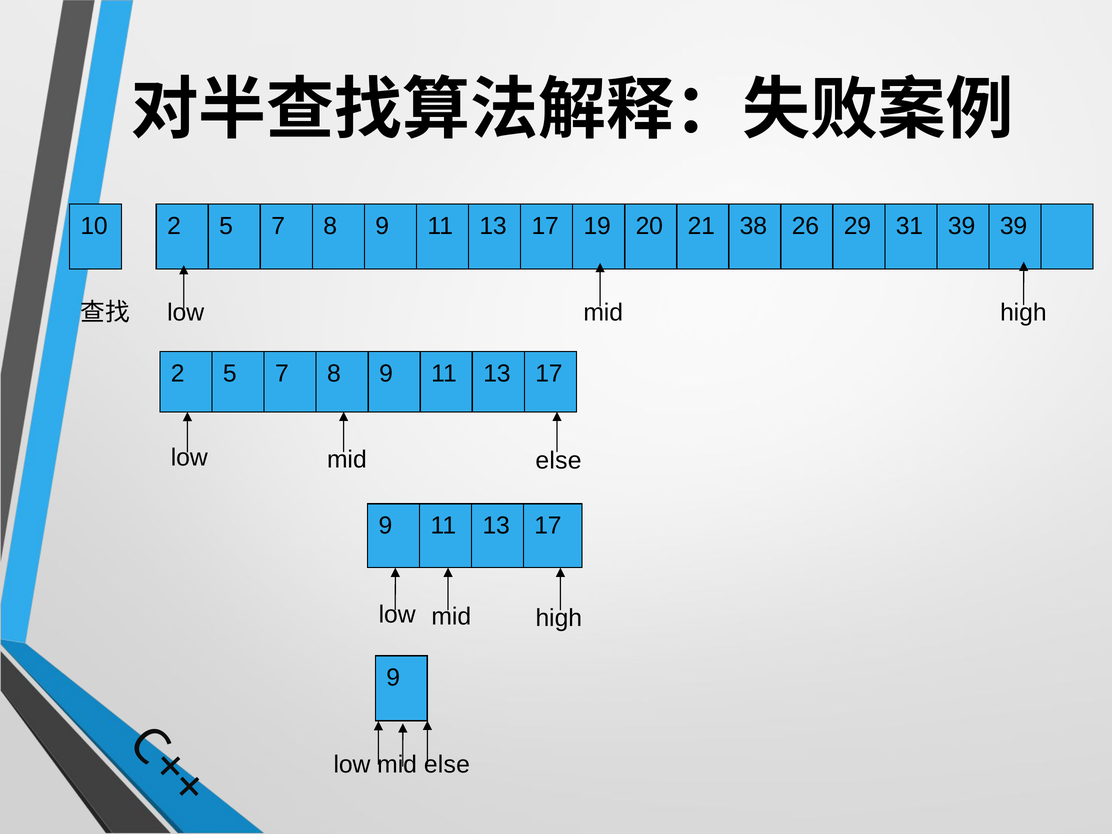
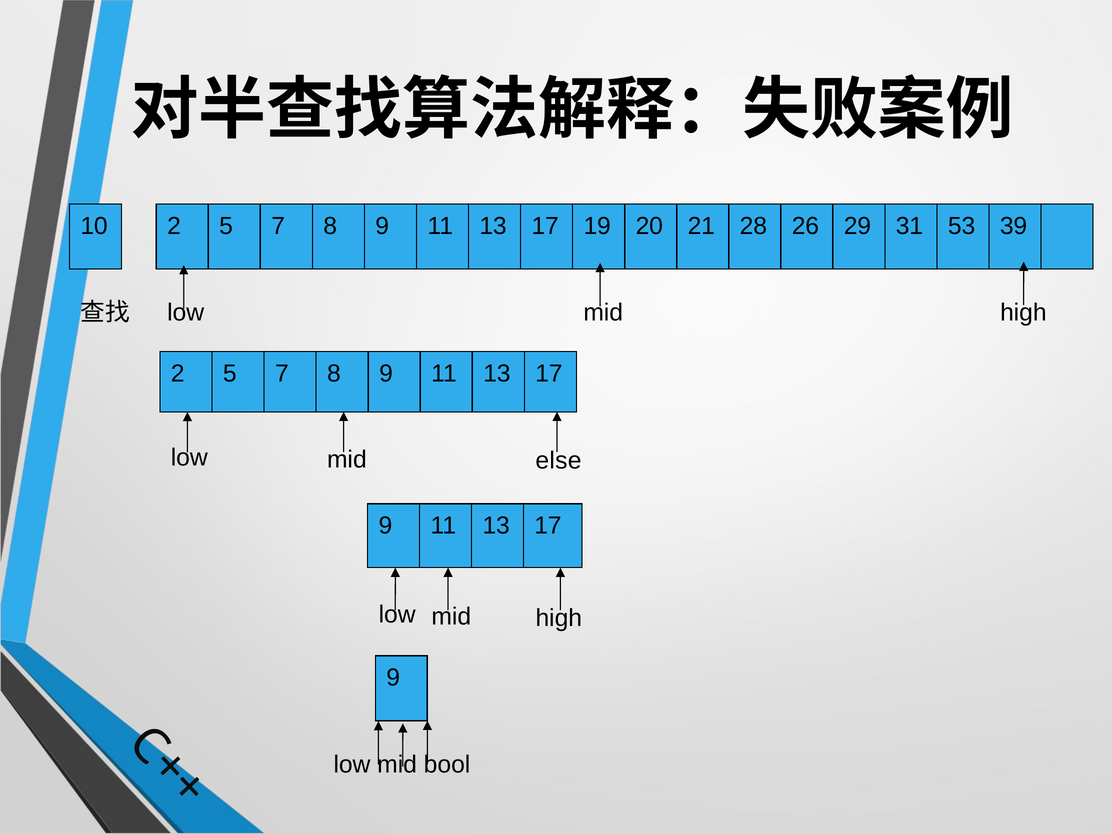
38: 38 -> 28 (753, 226)
31 39: 39 -> 53 (962, 226)
else: else -> bool (447, 765)
